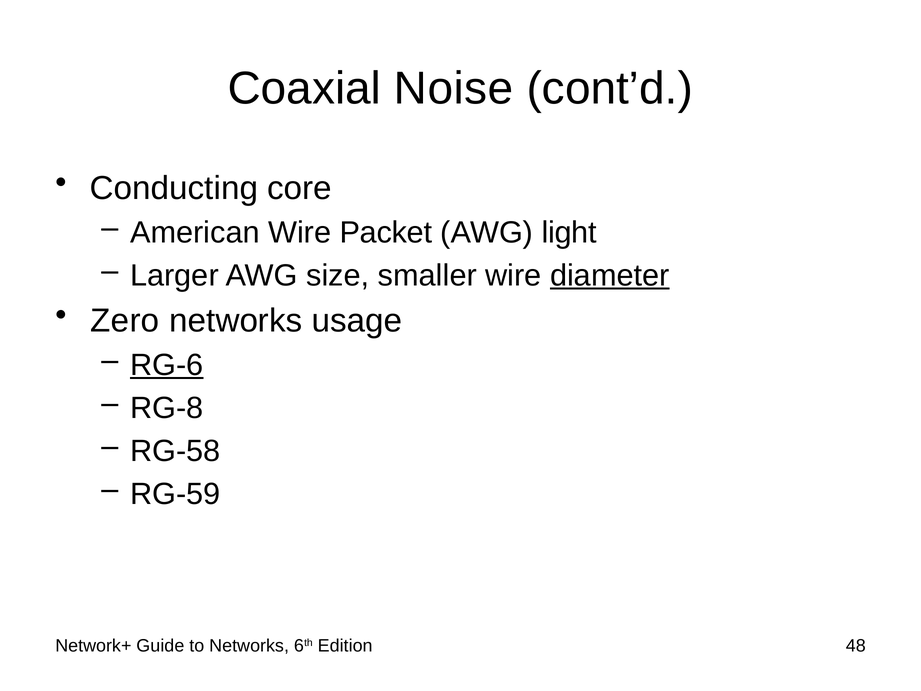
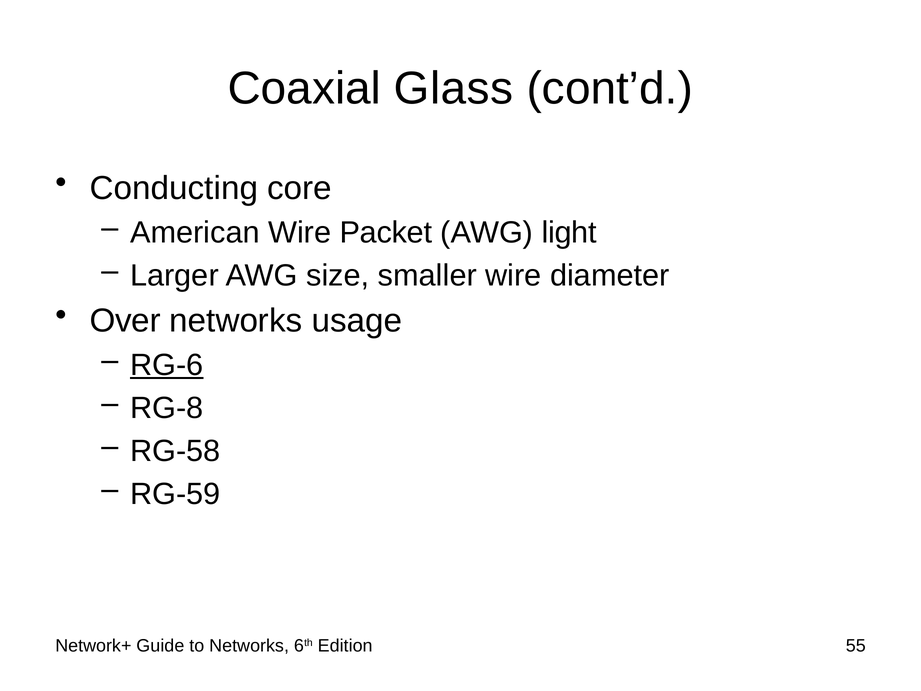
Noise: Noise -> Glass (454, 88)
diameter underline: present -> none (610, 275)
Zero: Zero -> Over (125, 321)
48: 48 -> 55 (856, 646)
